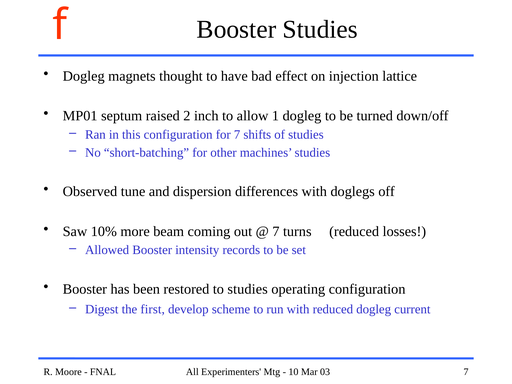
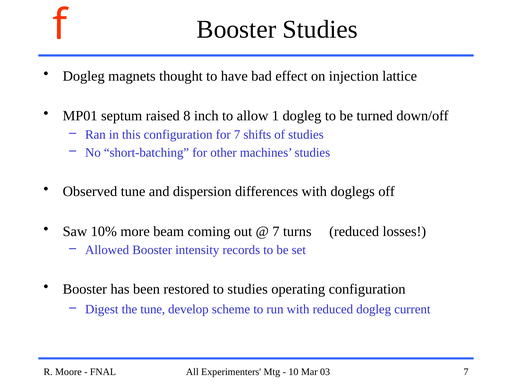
2: 2 -> 8 (187, 116)
the first: first -> tune (153, 309)
